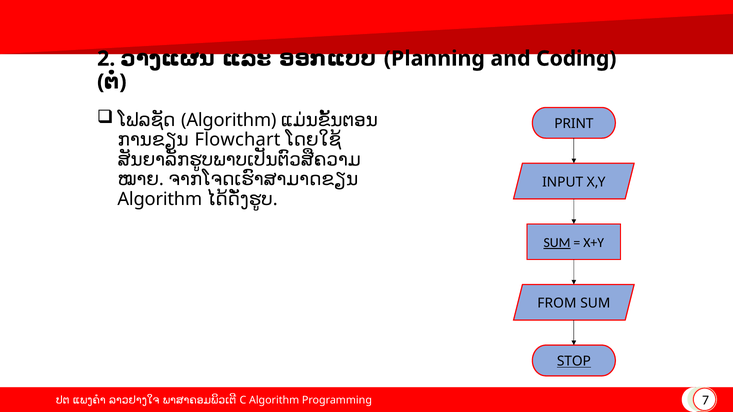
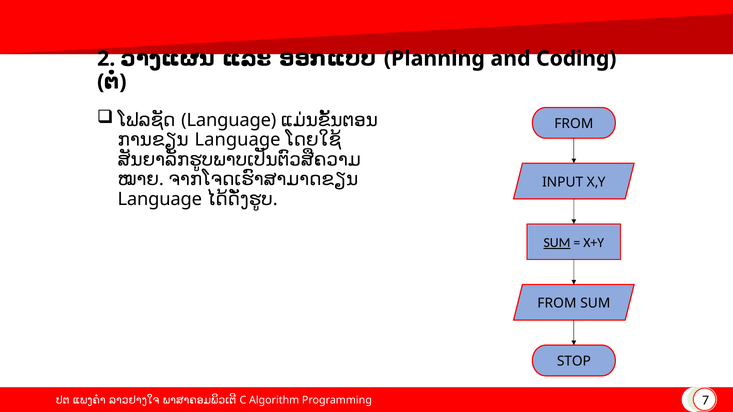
Algorithm: Algorithm -> Language (229, 120)
PRINT: PRINT -> FROM (574, 124)
Flowchart: Flowchart -> Language (238, 140)
Algorithm: Algorithm -> Language (160, 199)
STOP underline: present -> none (574, 362)
